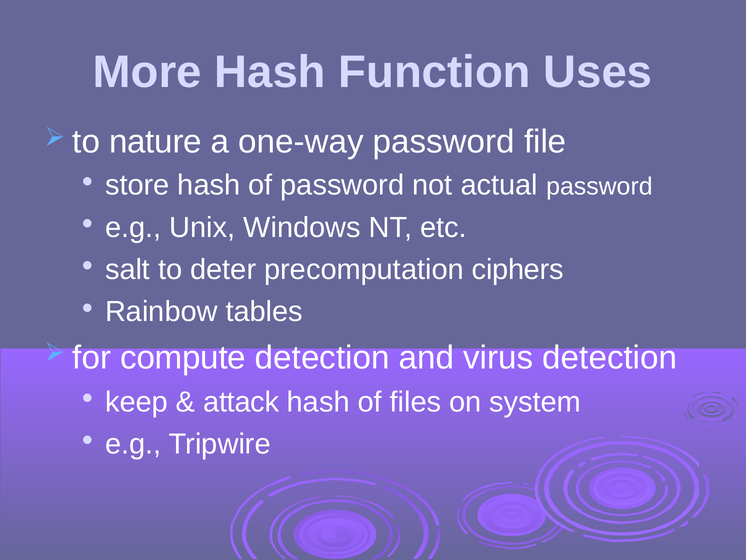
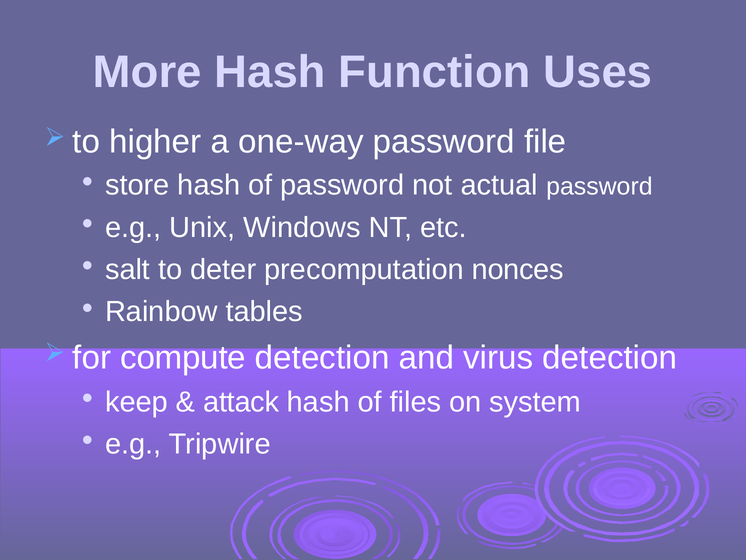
nature: nature -> higher (155, 142)
ciphers: ciphers -> nonces (518, 269)
